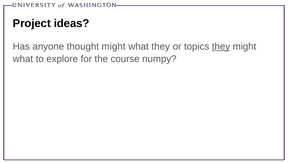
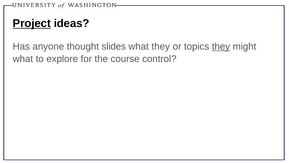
Project underline: none -> present (32, 23)
thought might: might -> slides (114, 46)
numpy: numpy -> control (159, 59)
